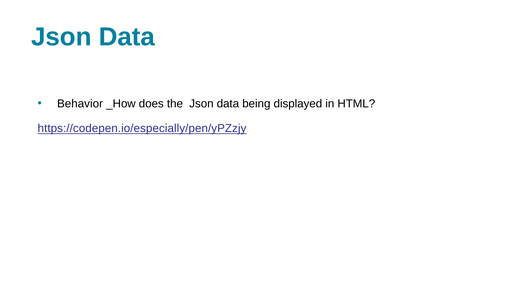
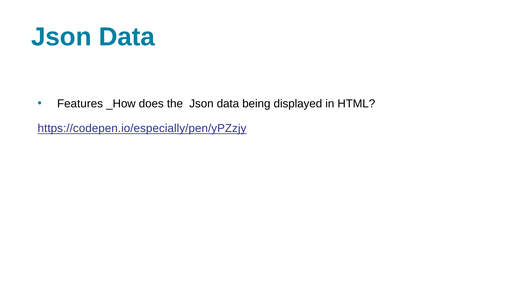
Behavior: Behavior -> Features (80, 104)
